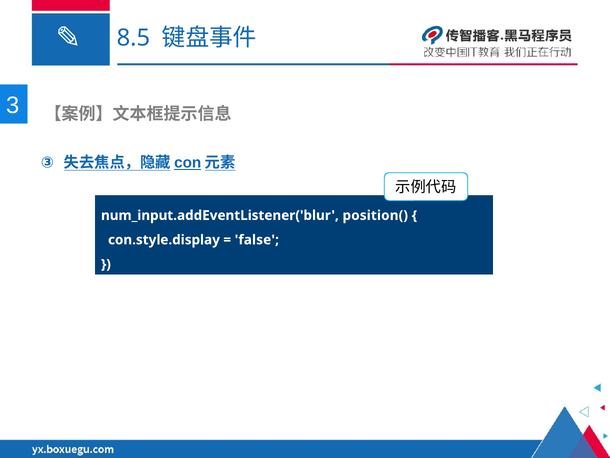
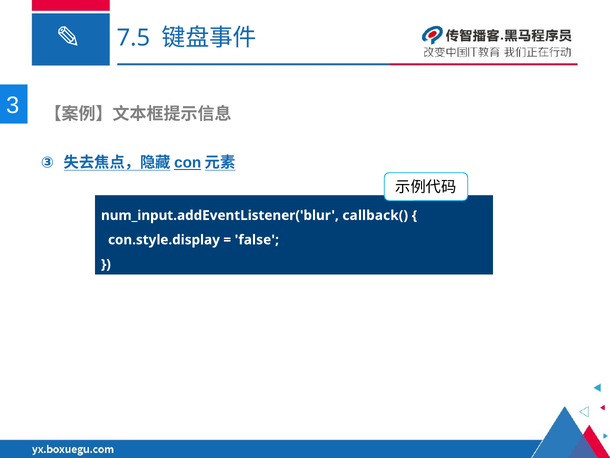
8.5: 8.5 -> 7.5 (133, 38)
position(: position( -> callback( (375, 215)
